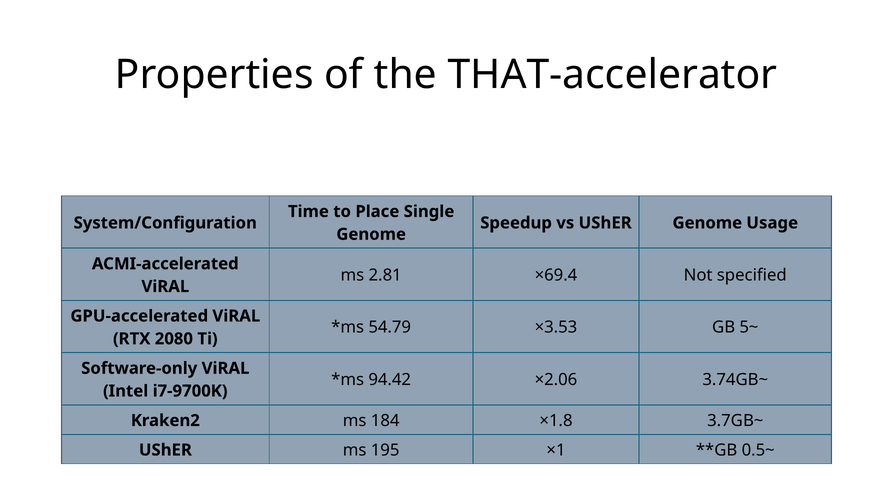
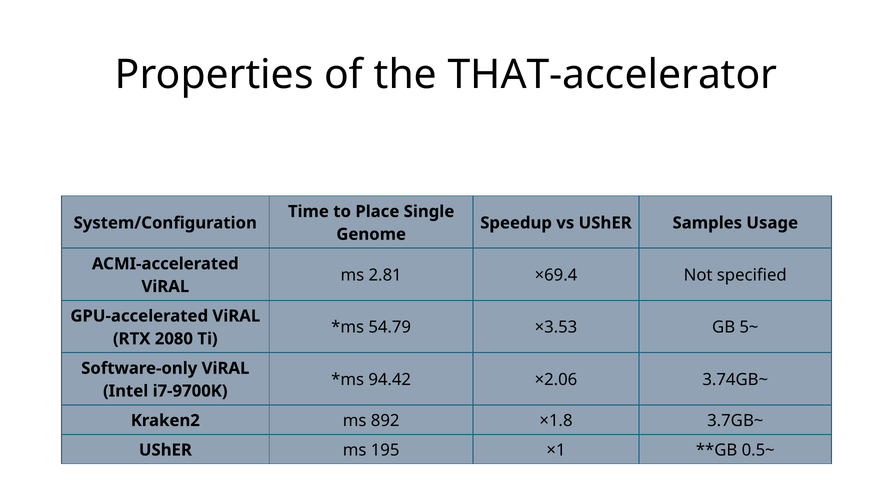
UShER Genome: Genome -> Samples (707, 223)
184: 184 -> 892 (385, 421)
